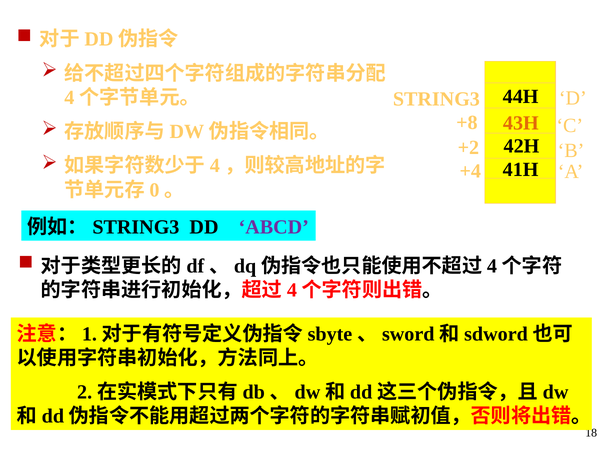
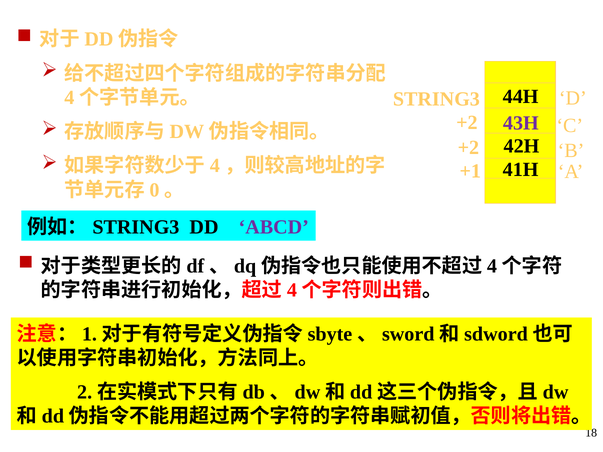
+8: +8 -> +2 (467, 123)
43H colour: orange -> purple (521, 123)
+4: +4 -> +1 (470, 171)
